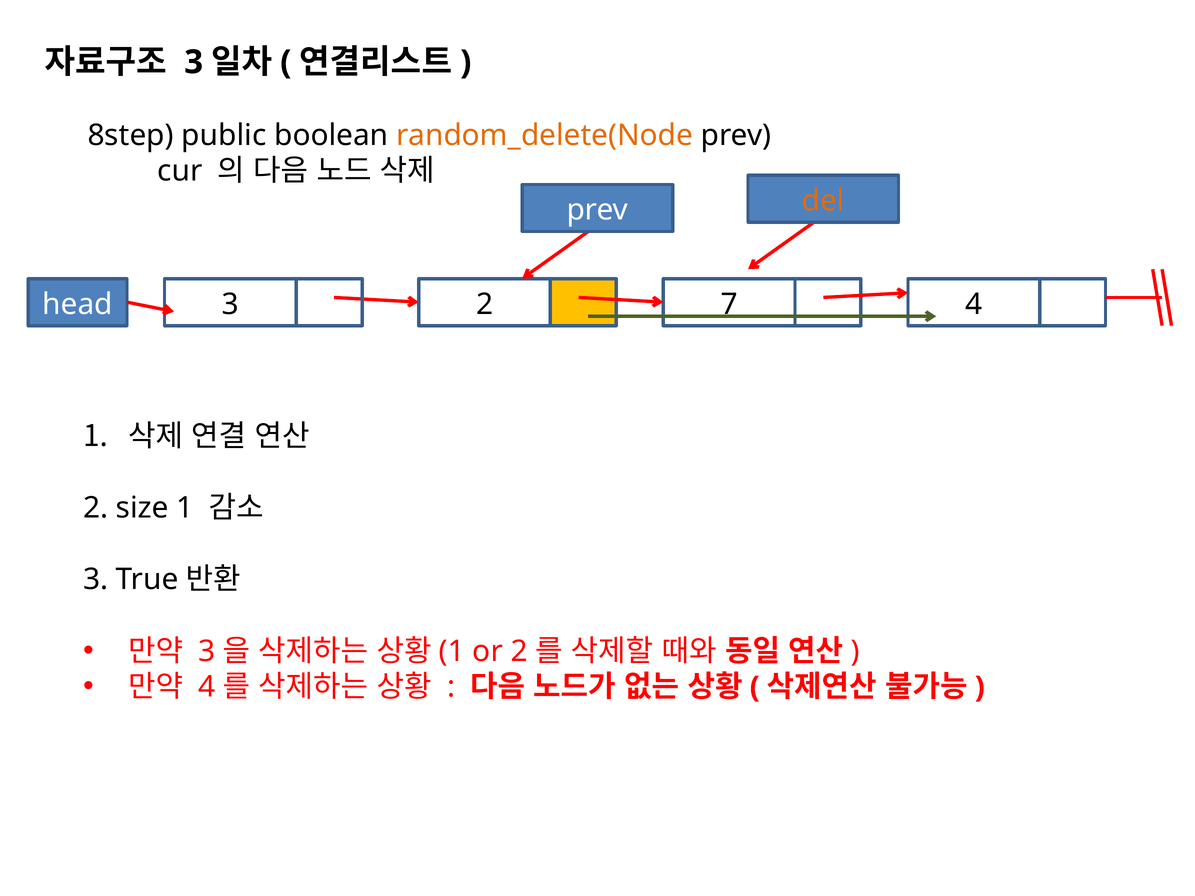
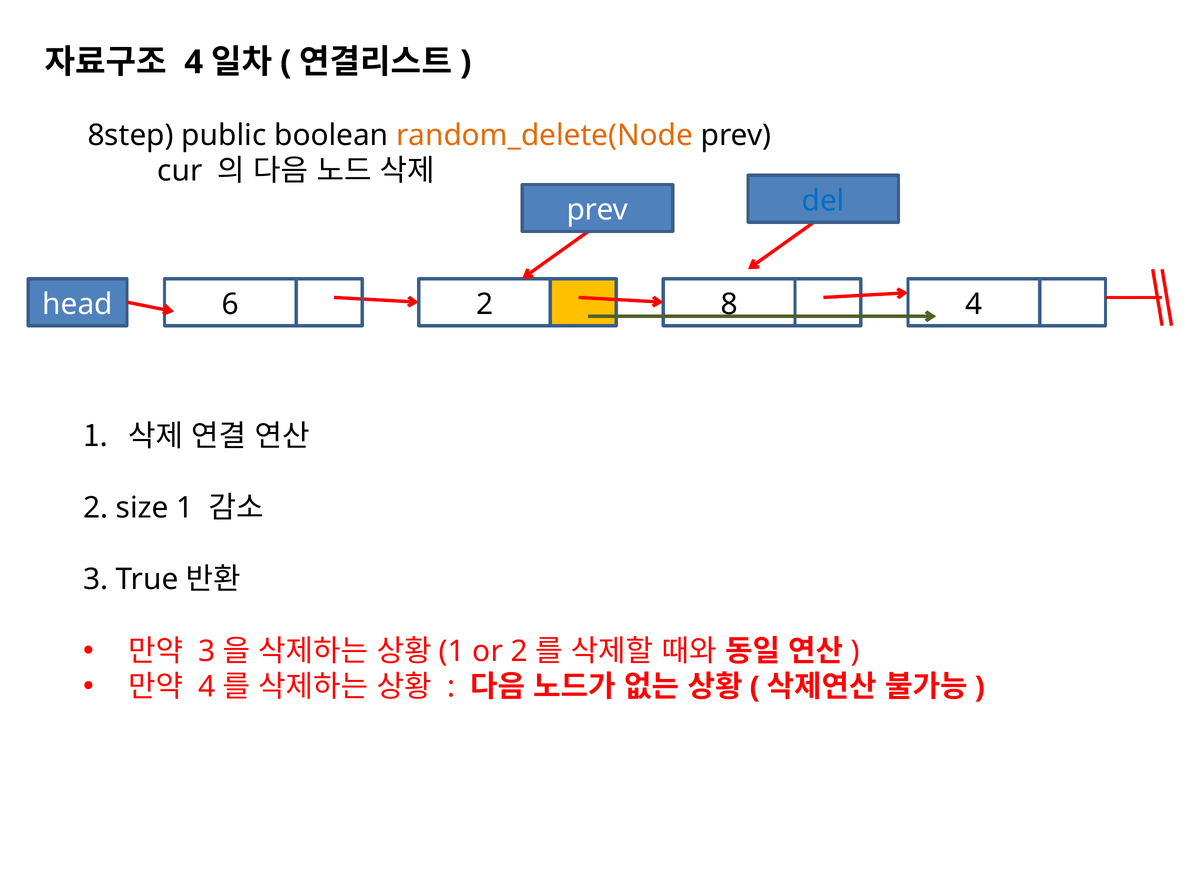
3: 3 -> 4 (194, 62)
del colour: orange -> blue (823, 201)
head 3: 3 -> 6 (230, 304)
7: 7 -> 8 (729, 304)
